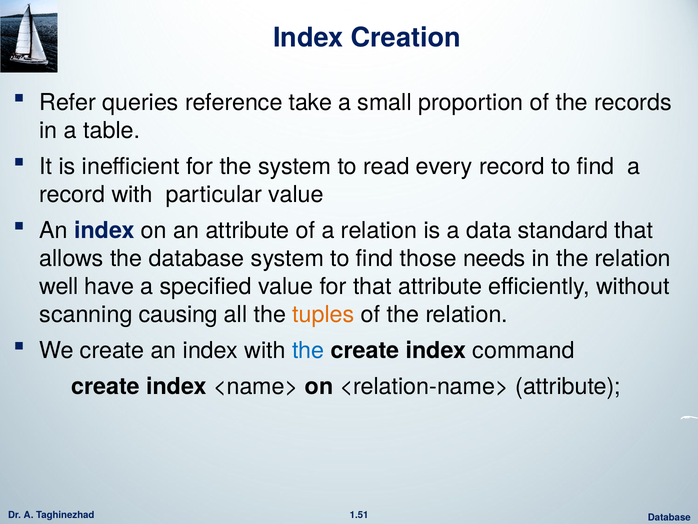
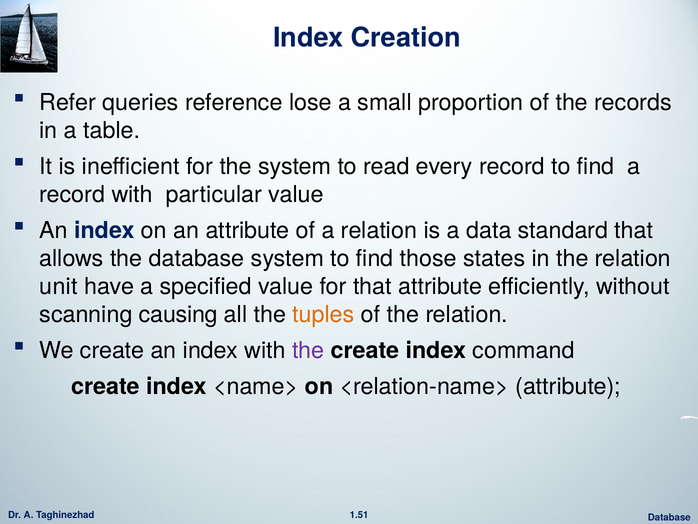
take: take -> lose (310, 103)
needs: needs -> states (494, 258)
well: well -> unit (59, 286)
the colour: blue -> purple (308, 350)
